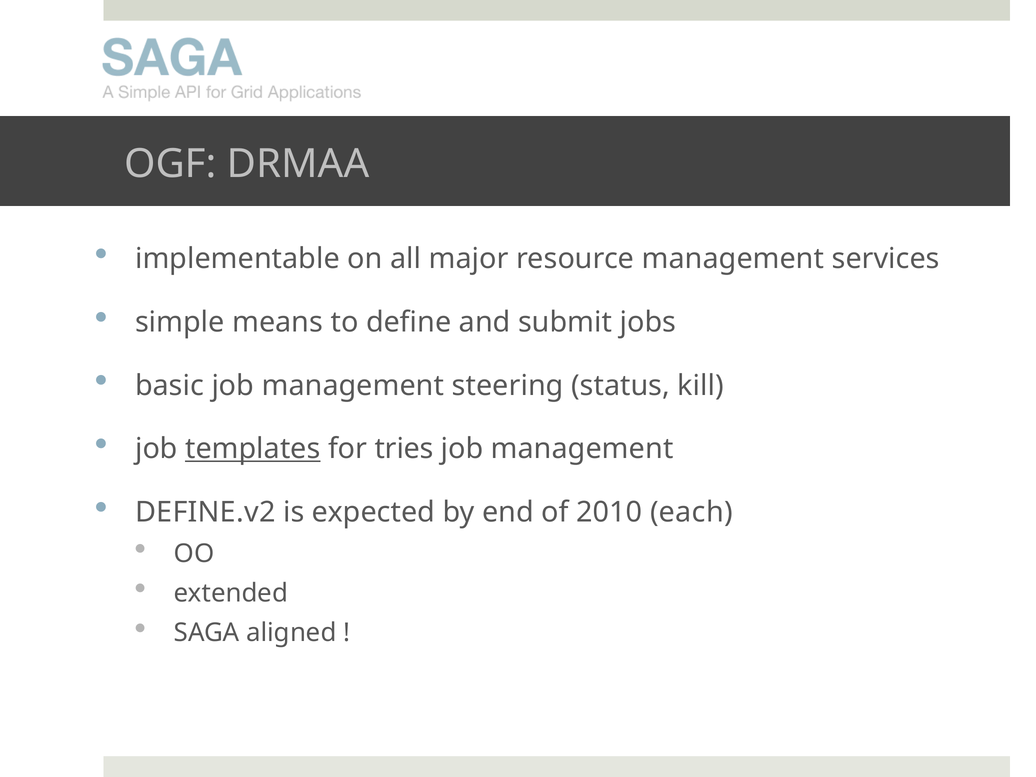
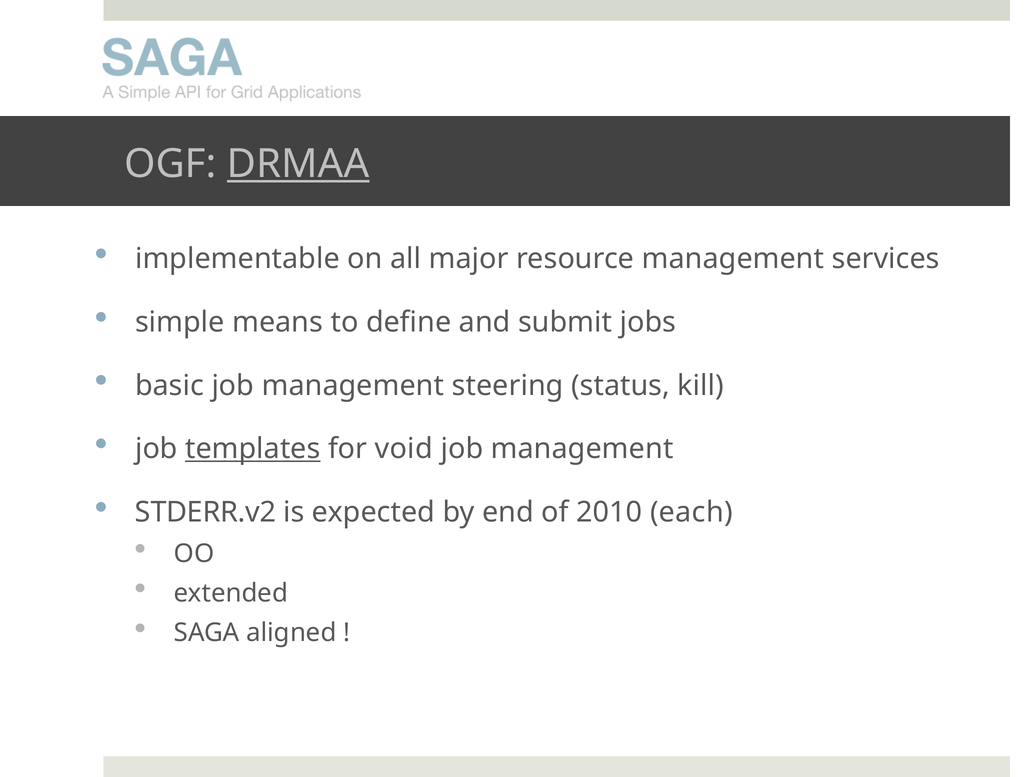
DRMAA underline: none -> present (298, 164)
tries: tries -> void (404, 449)
DEFINE.v2: DEFINE.v2 -> STDERR.v2 (206, 512)
